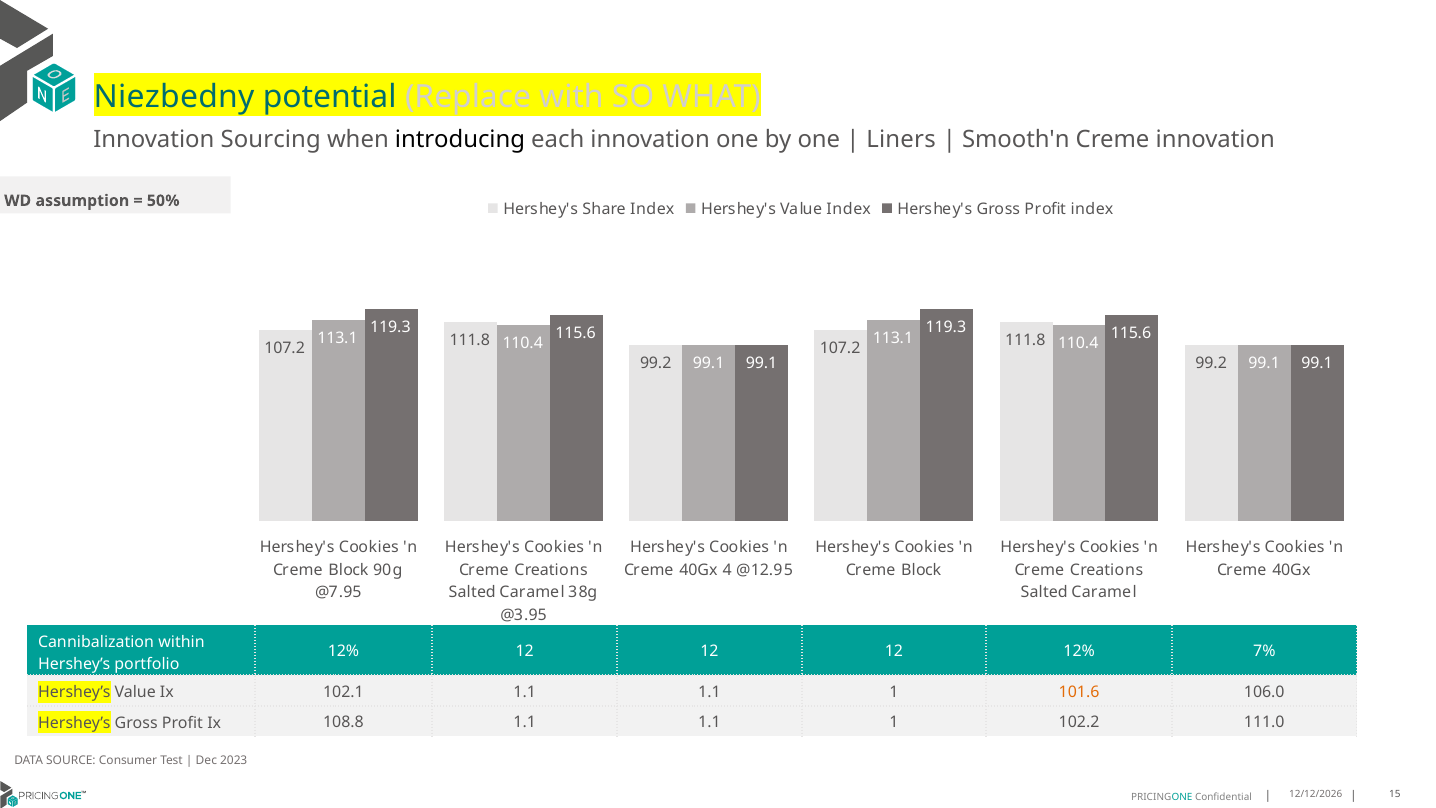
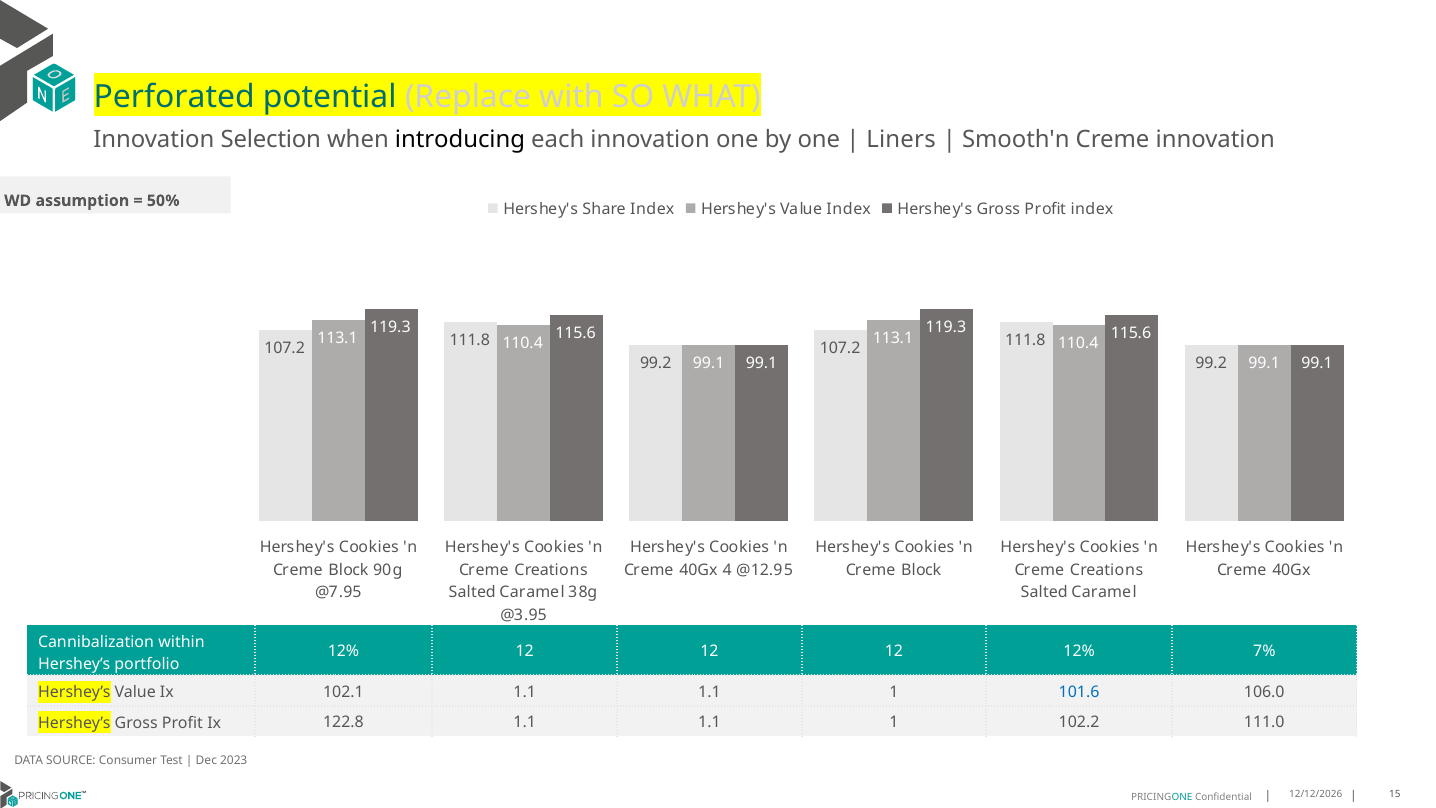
Niezbedny: Niezbedny -> Perforated (174, 97)
Sourcing: Sourcing -> Selection (271, 140)
101.6 colour: orange -> blue (1079, 692)
108.8: 108.8 -> 122.8 (343, 722)
